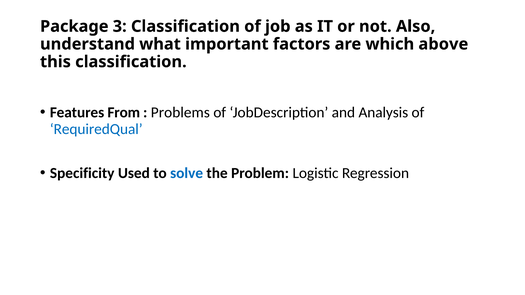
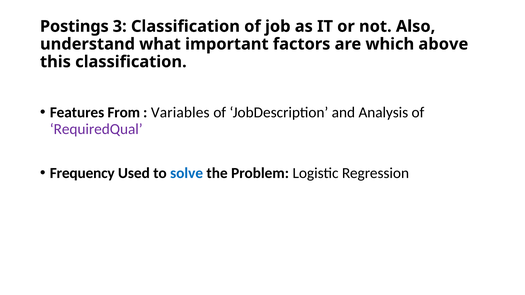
Package: Package -> Postings (74, 26)
Problems: Problems -> Variables (180, 113)
RequiredQual colour: blue -> purple (96, 129)
Specificity: Specificity -> Frequency (82, 173)
